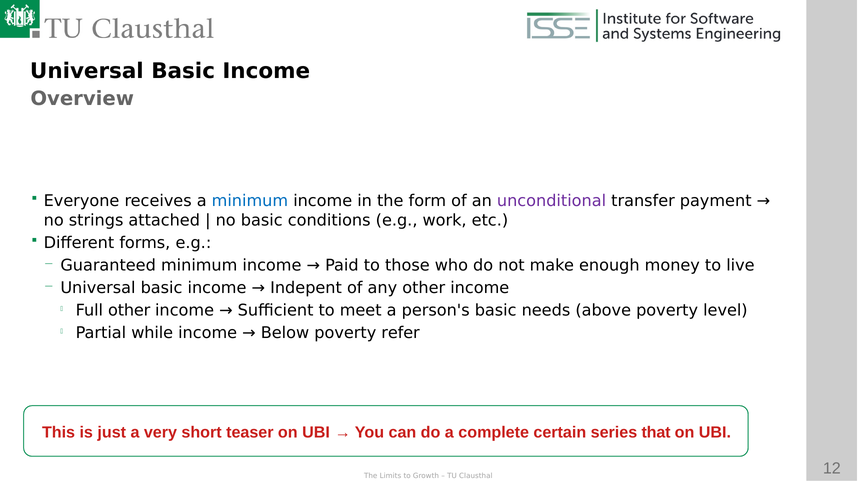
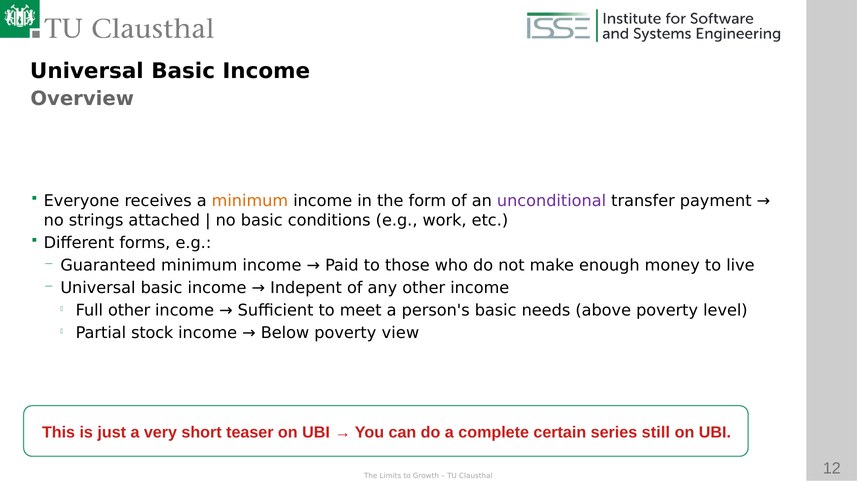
minimum colour: blue -> orange (250, 201)
while: while -> stock (152, 333)
refer: refer -> view (400, 333)
that: that -> still (656, 432)
